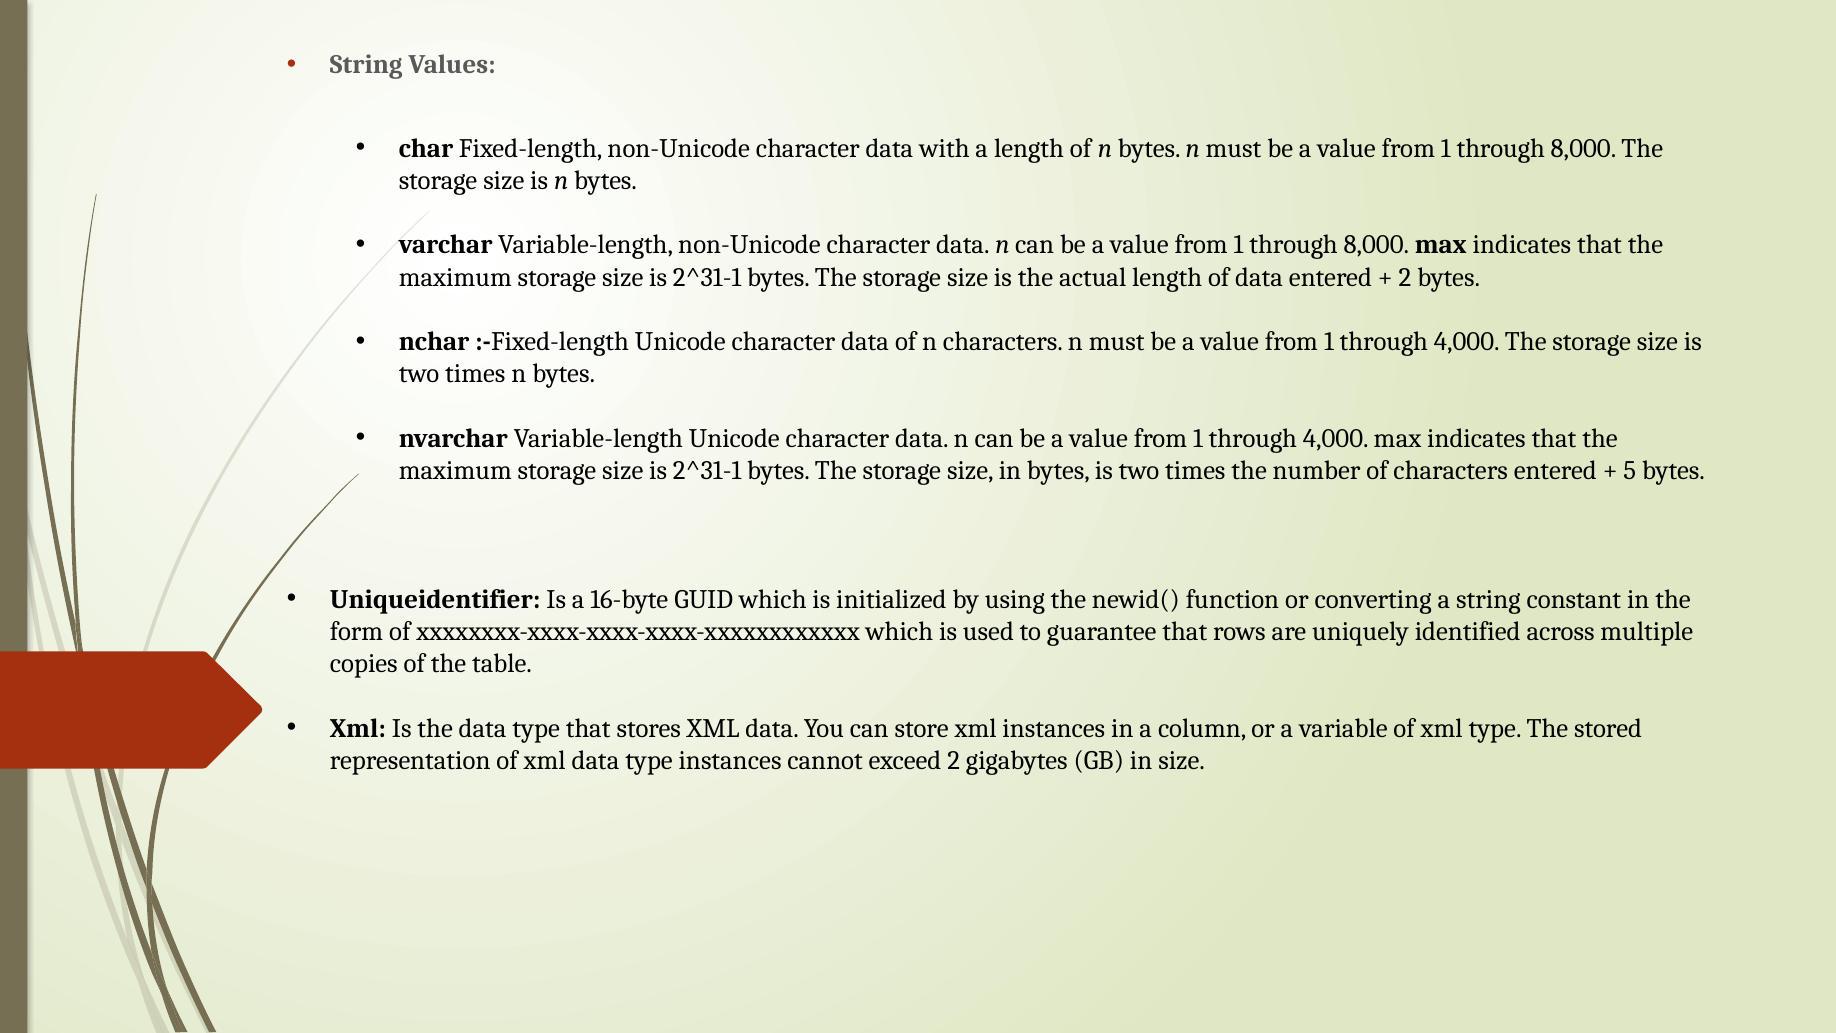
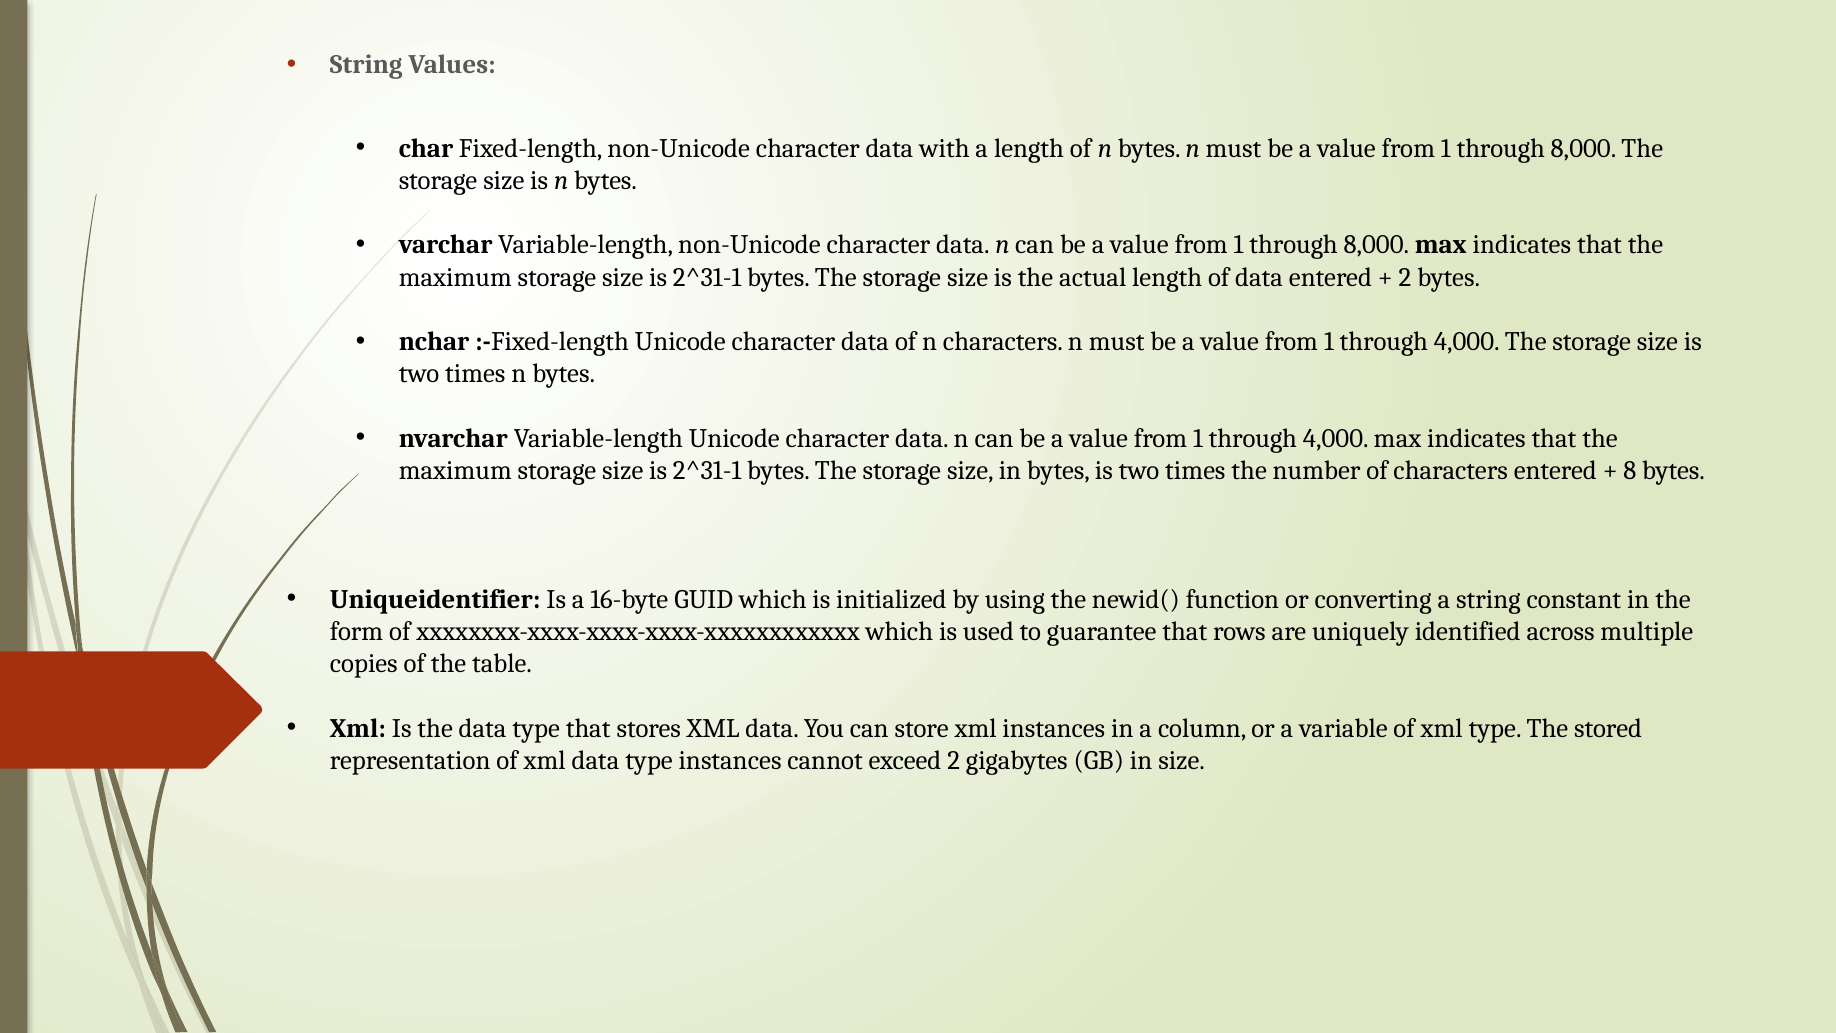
5: 5 -> 8 (1630, 470)
